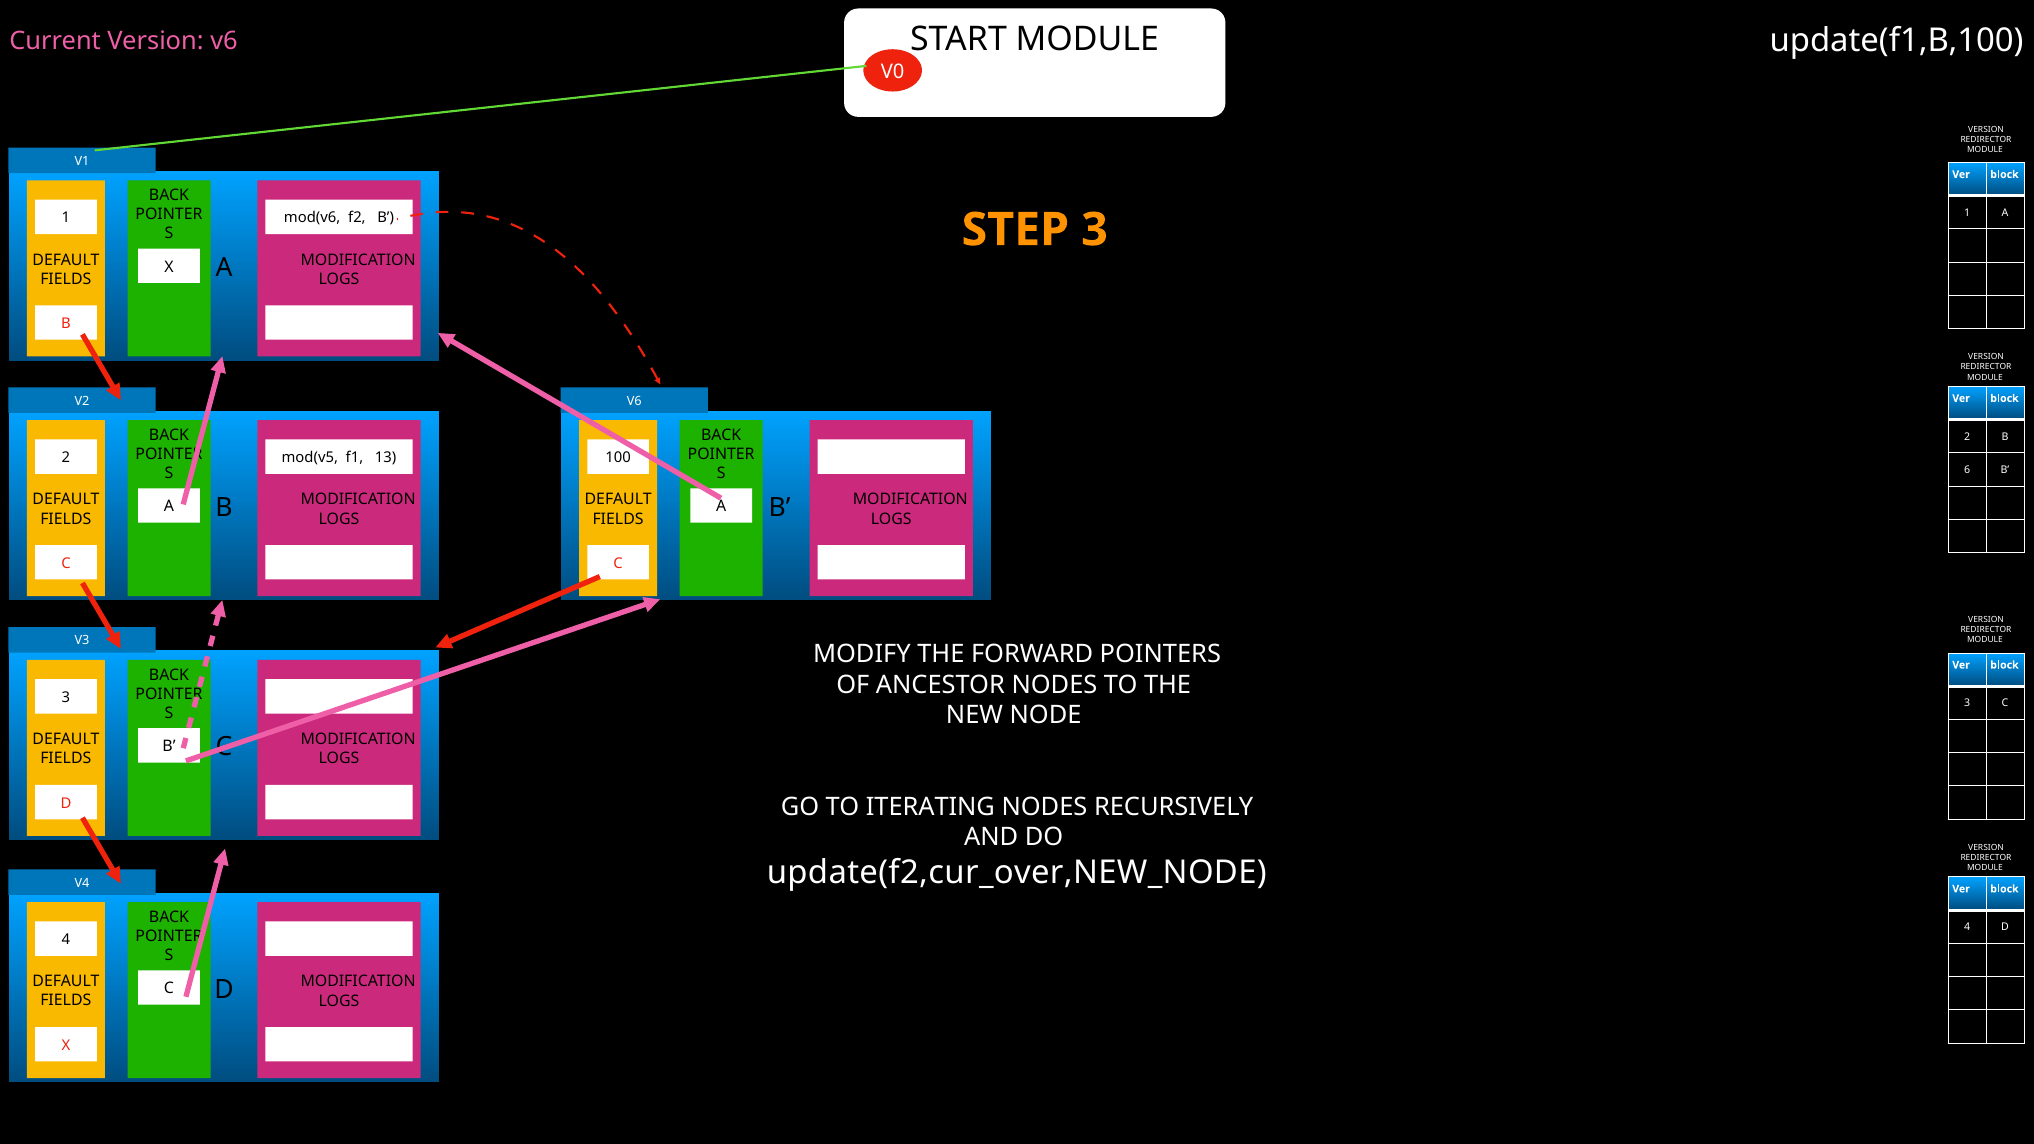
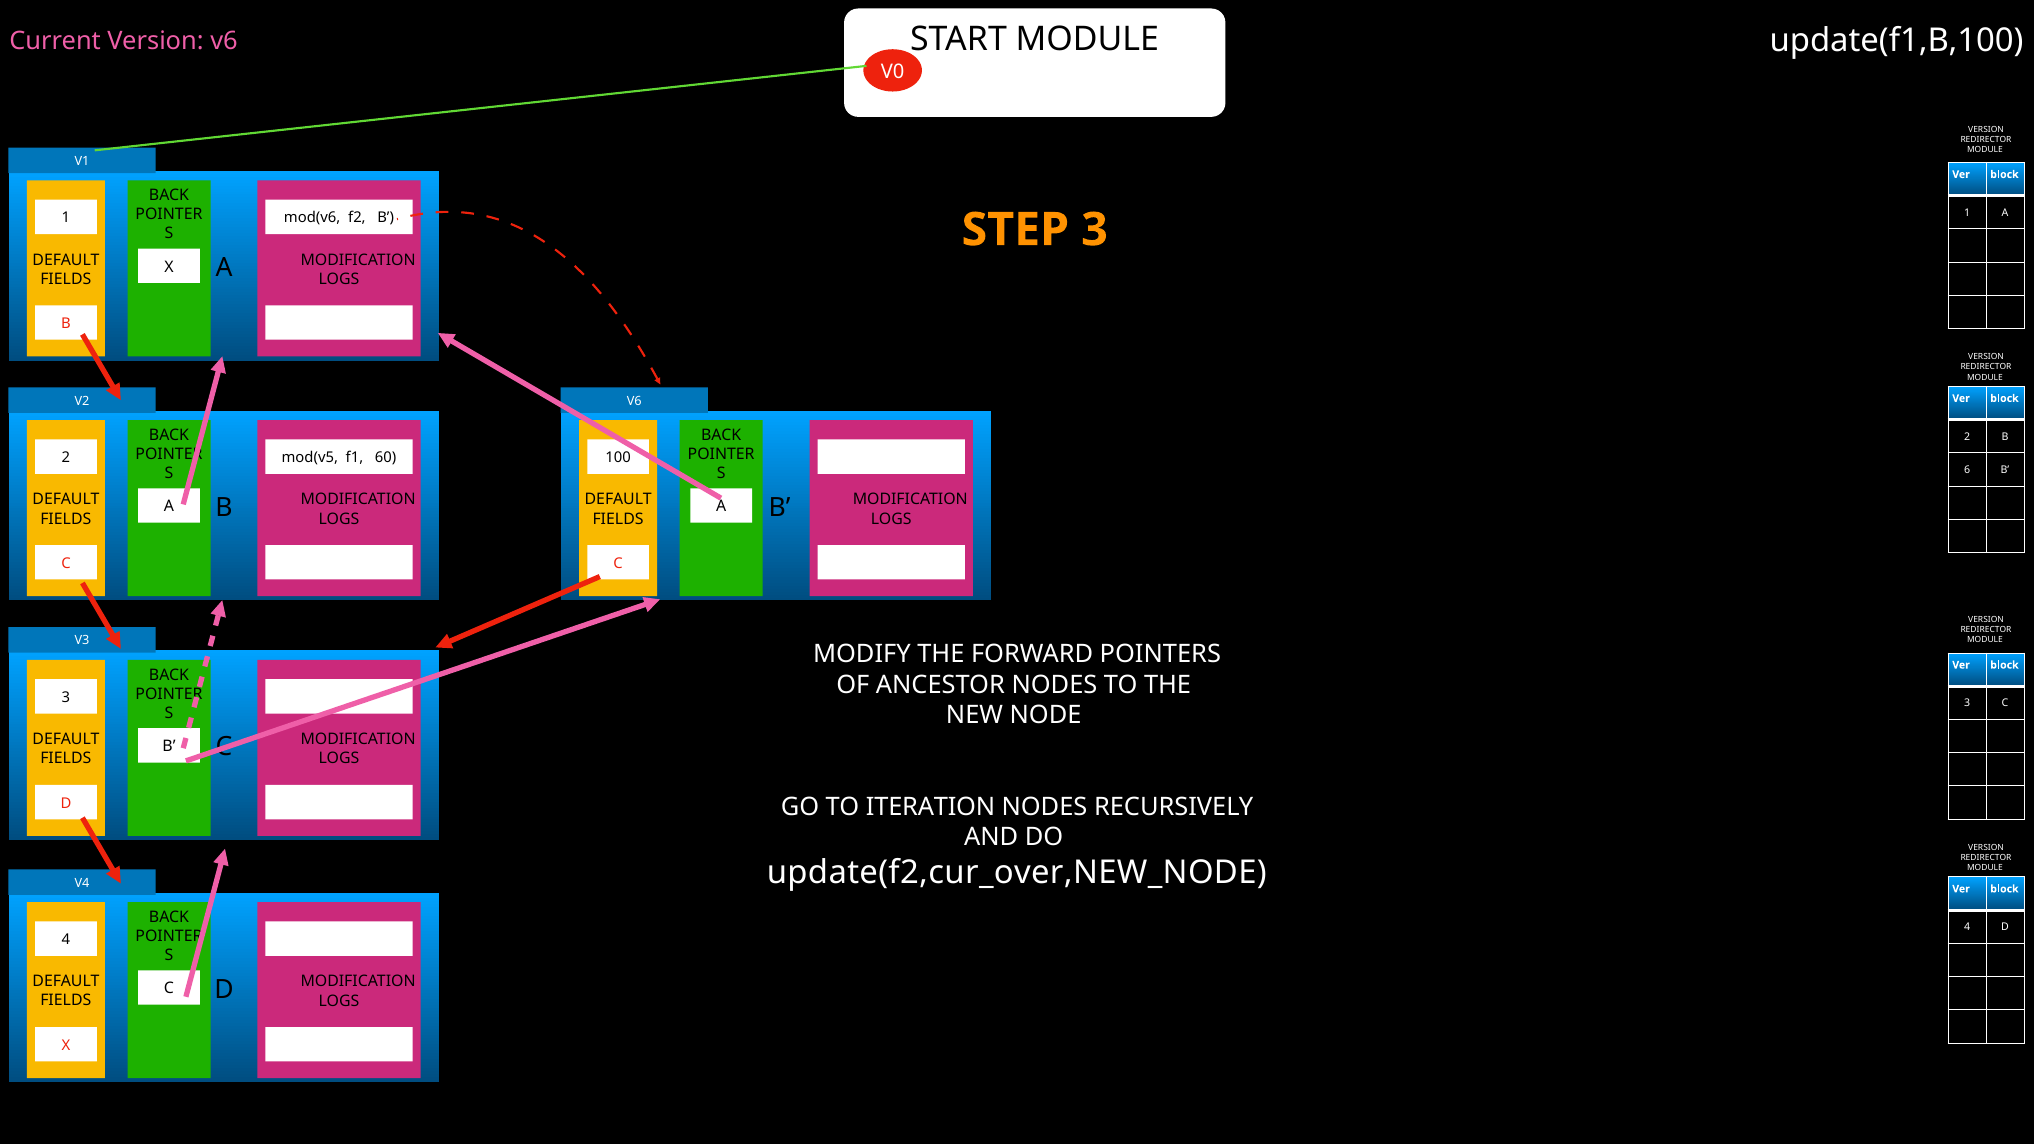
13: 13 -> 60 (386, 458)
ITERATING: ITERATING -> ITERATION (931, 807)
